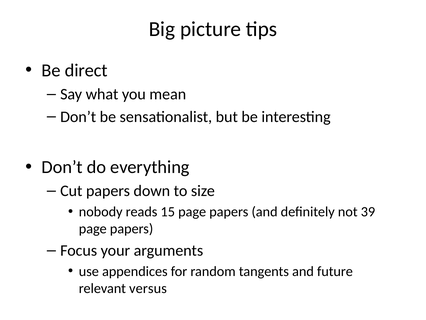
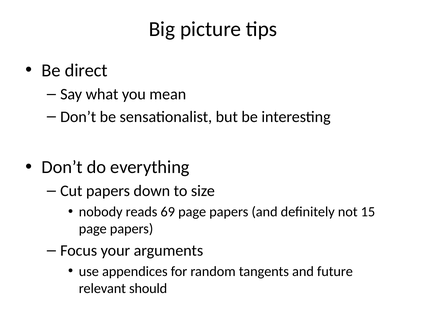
15: 15 -> 69 (168, 212)
39: 39 -> 15 (368, 212)
versus: versus -> should (148, 288)
